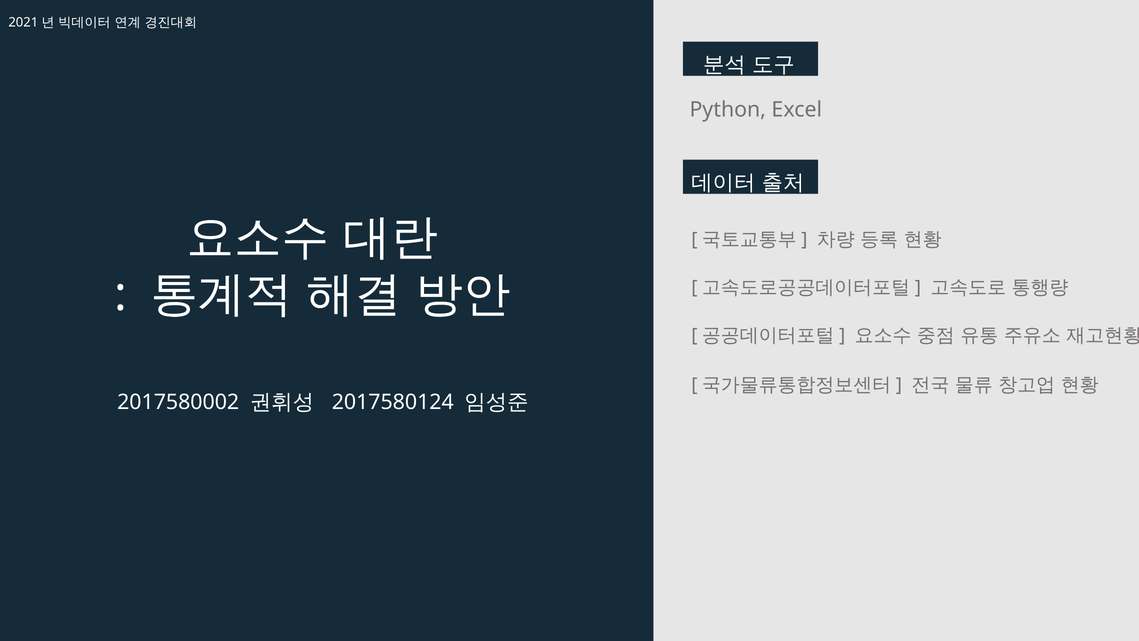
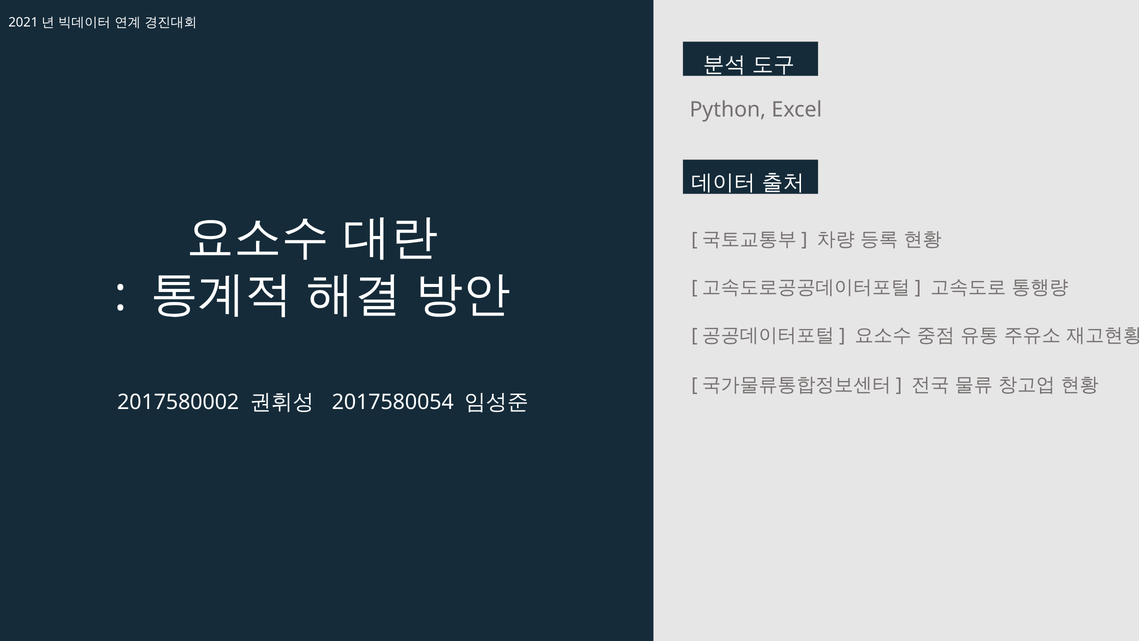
2017580124: 2017580124 -> 2017580054 (393, 402)
